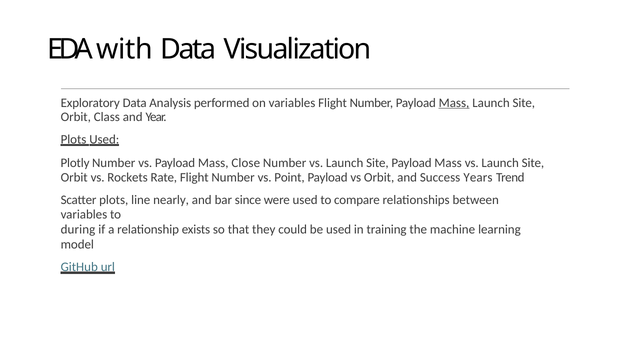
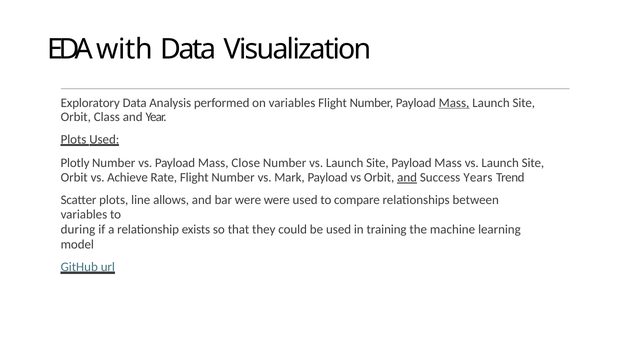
Rockets: Rockets -> Achieve (128, 177)
Point: Point -> Mark (289, 177)
and underline: none -> present (407, 177)
nearly: nearly -> allows (171, 200)
bar since: since -> were (248, 200)
